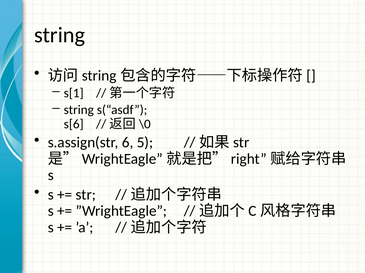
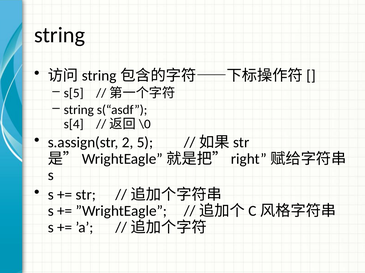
s[1: s[1 -> s[5 (74, 93)
s[6: s[6 -> s[4 (74, 124)
6: 6 -> 2 (128, 143)
